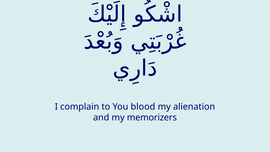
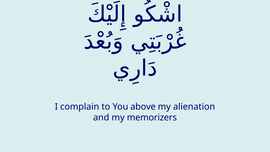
blood: blood -> above (143, 107)
